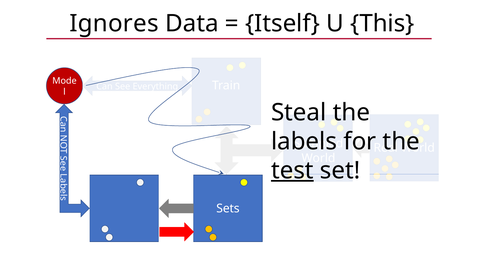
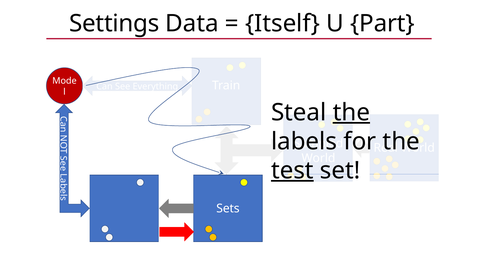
Ignores: Ignores -> Settings (114, 24)
This: This -> Part (382, 24)
the underline: none -> present (351, 113)
